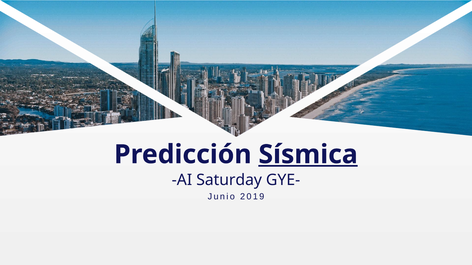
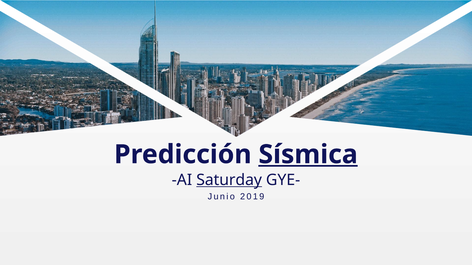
Saturday underline: none -> present (229, 180)
